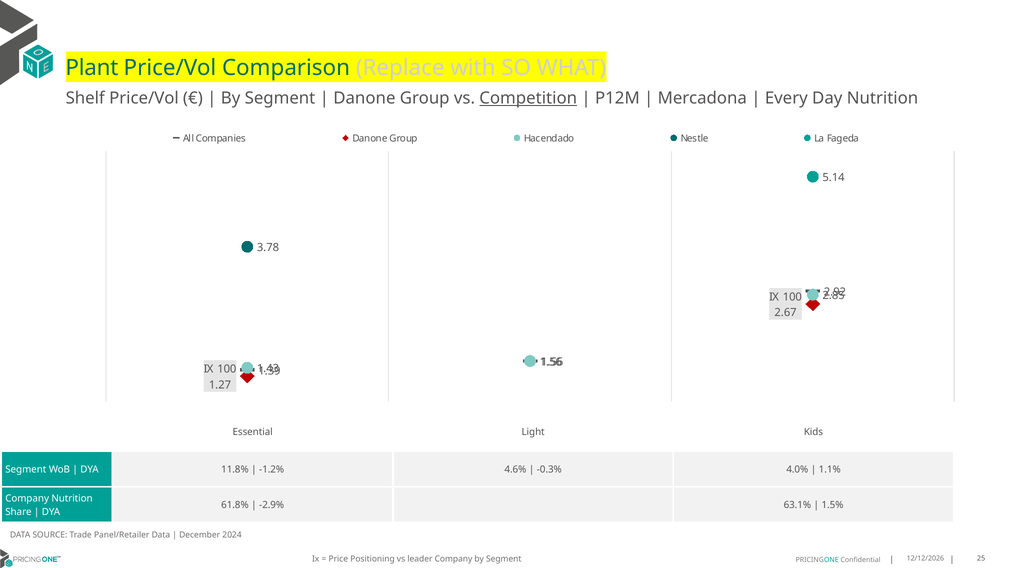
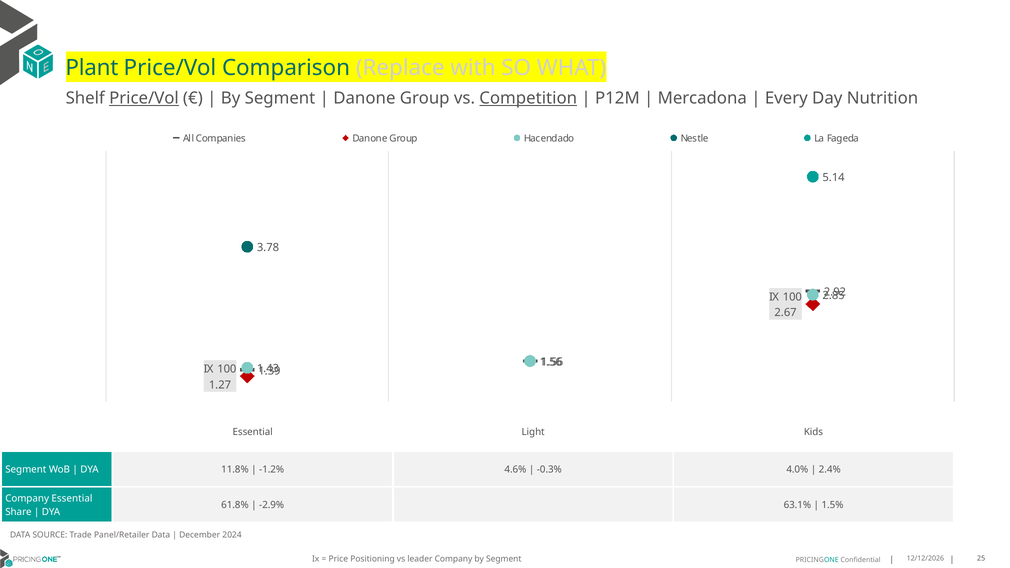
Price/Vol underline: none -> present (144, 98)
1.1%: 1.1% -> 2.4% (830, 470)
Company Nutrition: Nutrition -> Essential (72, 499)
